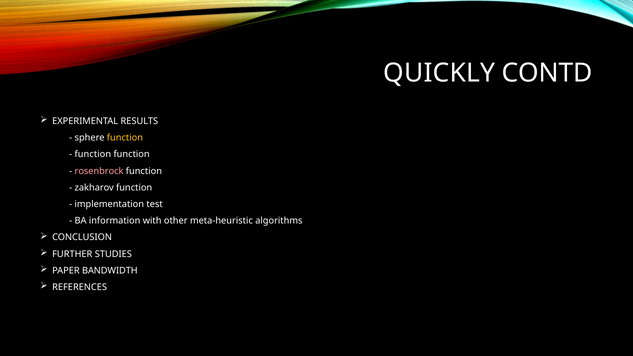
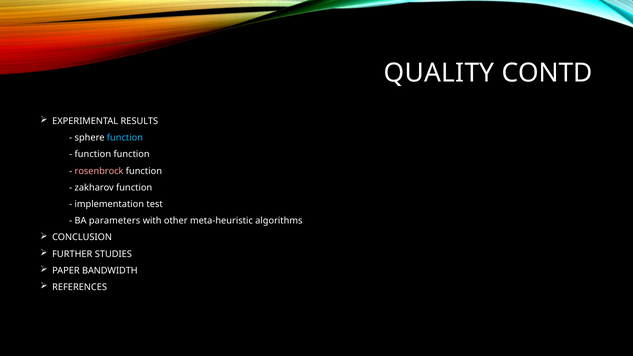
QUICKLY: QUICKLY -> QUALITY (439, 73)
function colour: yellow -> light blue (125, 138)
information: information -> parameters (115, 221)
